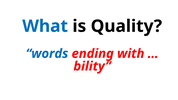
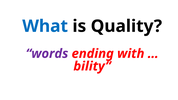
words colour: blue -> purple (47, 54)
